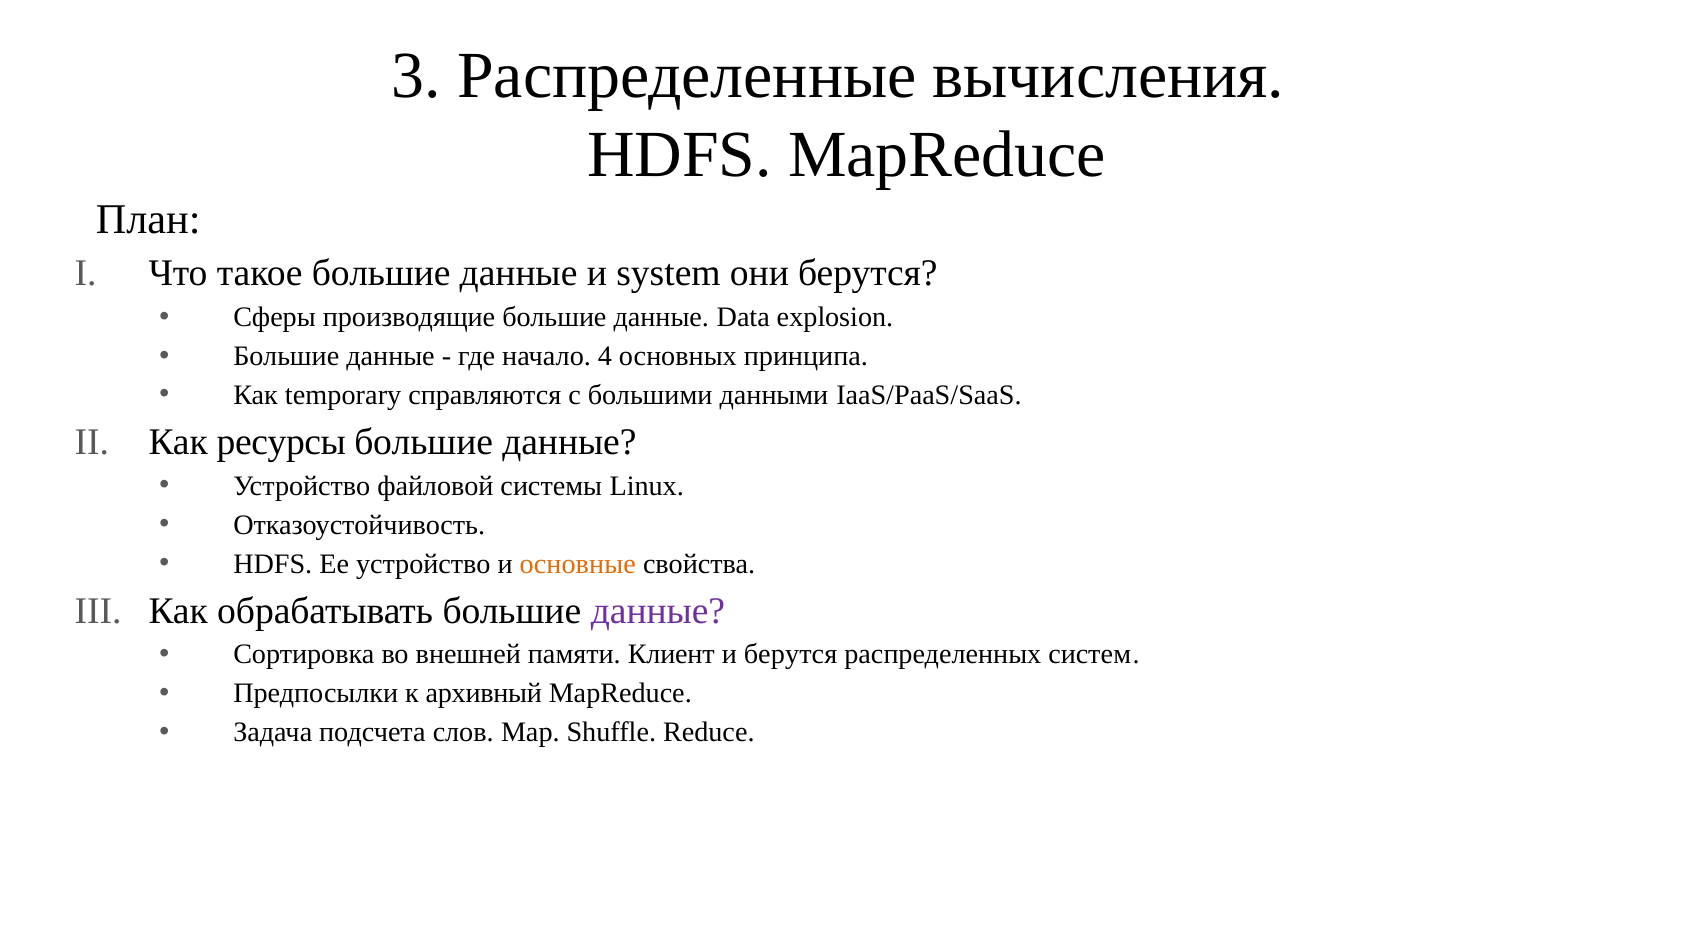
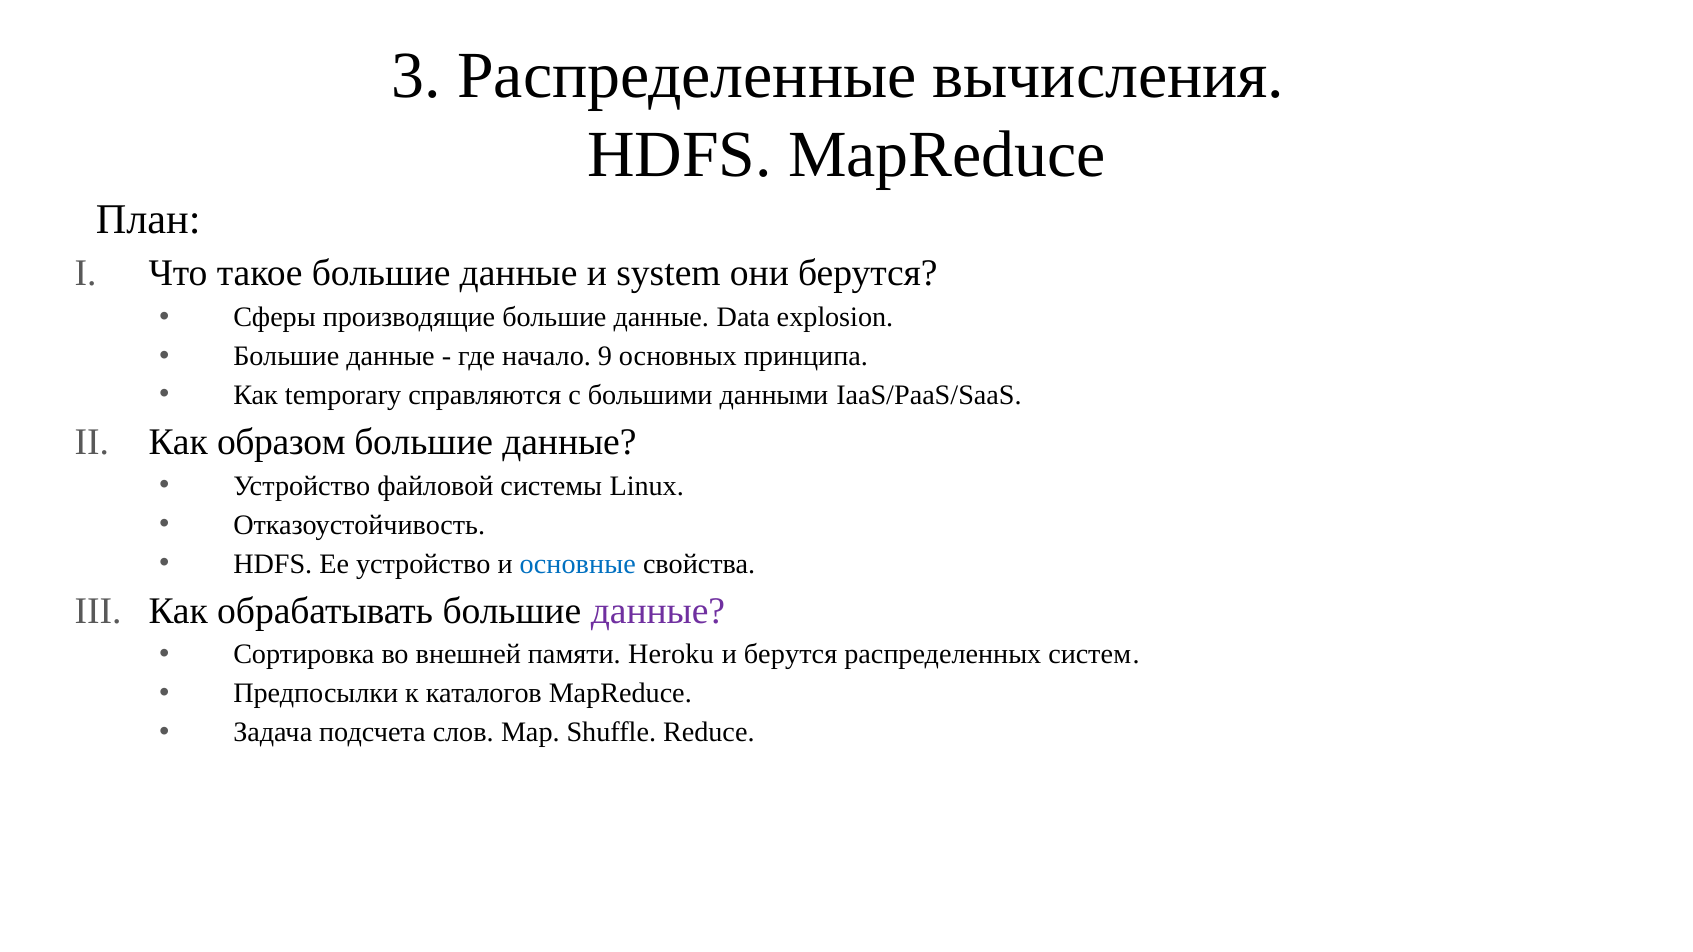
4: 4 -> 9 (605, 356)
ресурсы: ресурсы -> образом (281, 442)
основные colour: orange -> blue (578, 564)
Клиент: Клиент -> Heroku (671, 655)
архивный: архивный -> каталогов (484, 694)
